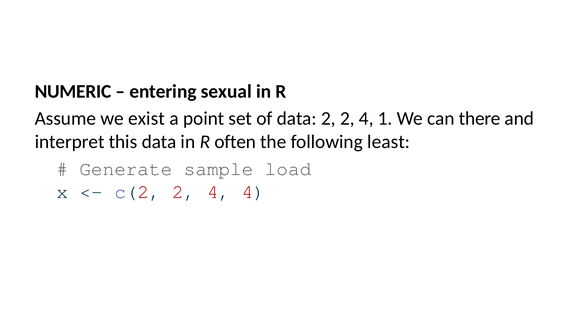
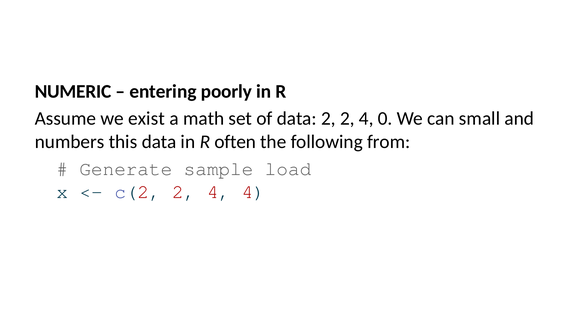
sexual: sexual -> poorly (226, 92)
point: point -> math (204, 119)
1: 1 -> 0 (385, 119)
there: there -> small (480, 119)
interpret: interpret -> numbers (70, 142)
least: least -> from (389, 142)
